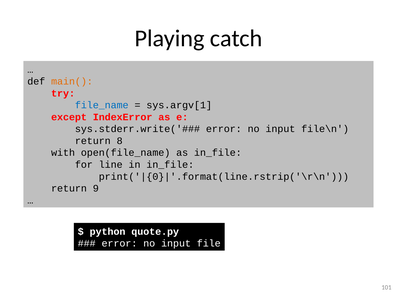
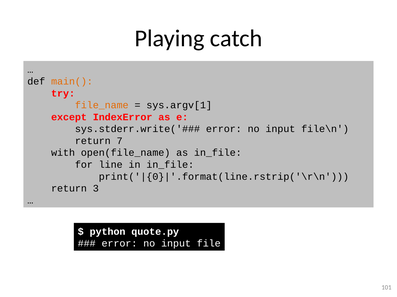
file_name colour: blue -> orange (102, 105)
8: 8 -> 7 (120, 141)
9: 9 -> 3 (96, 189)
